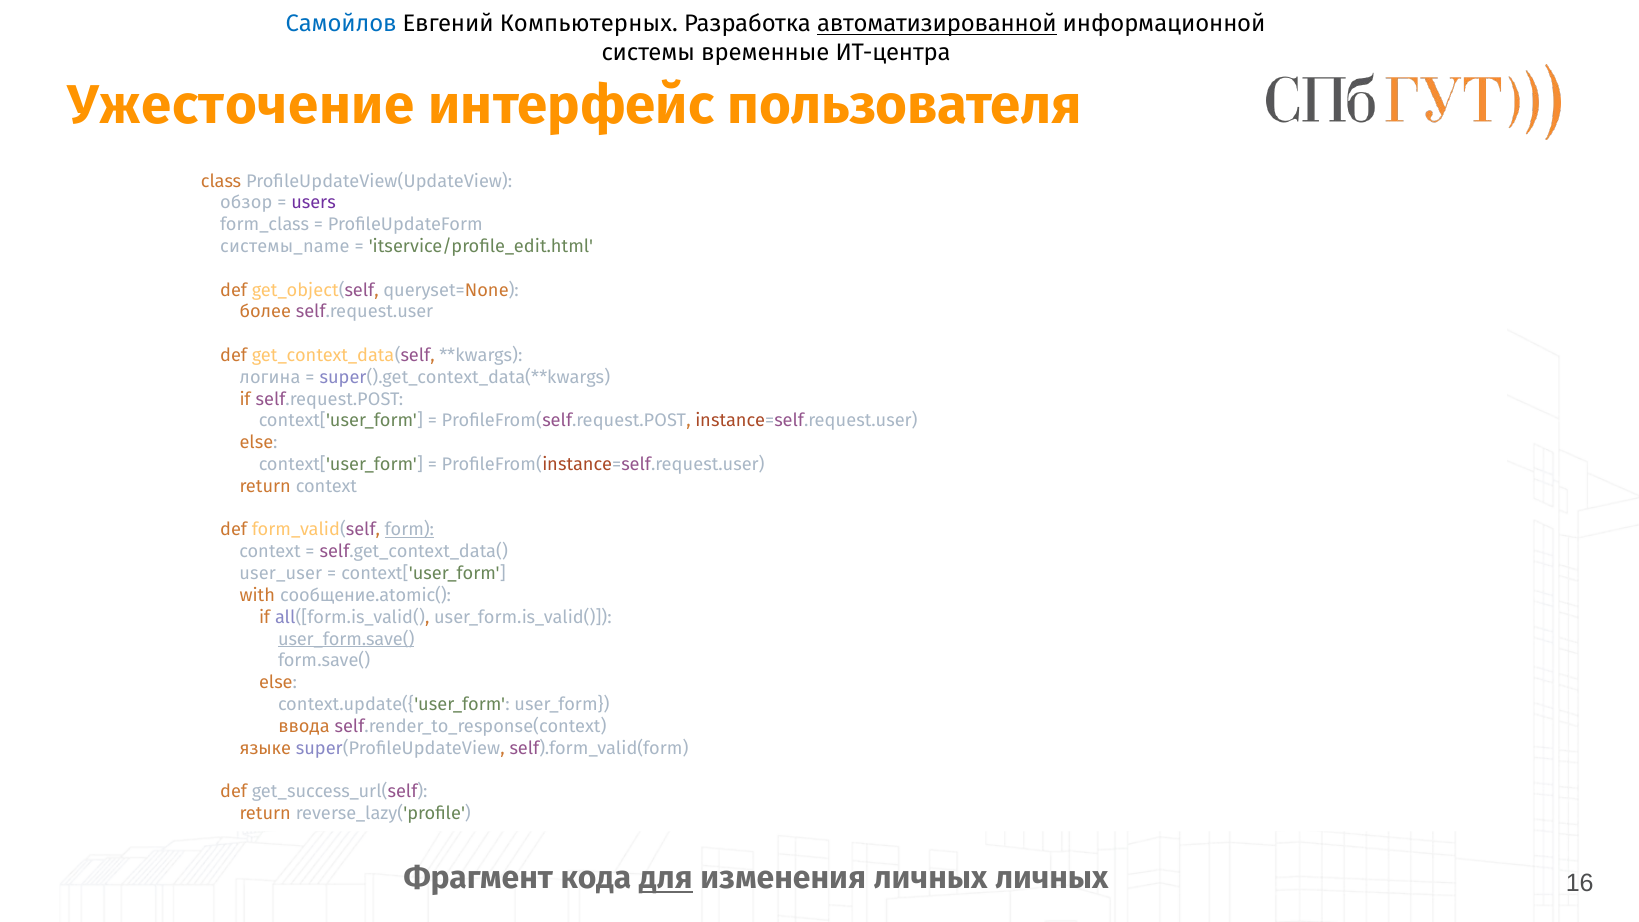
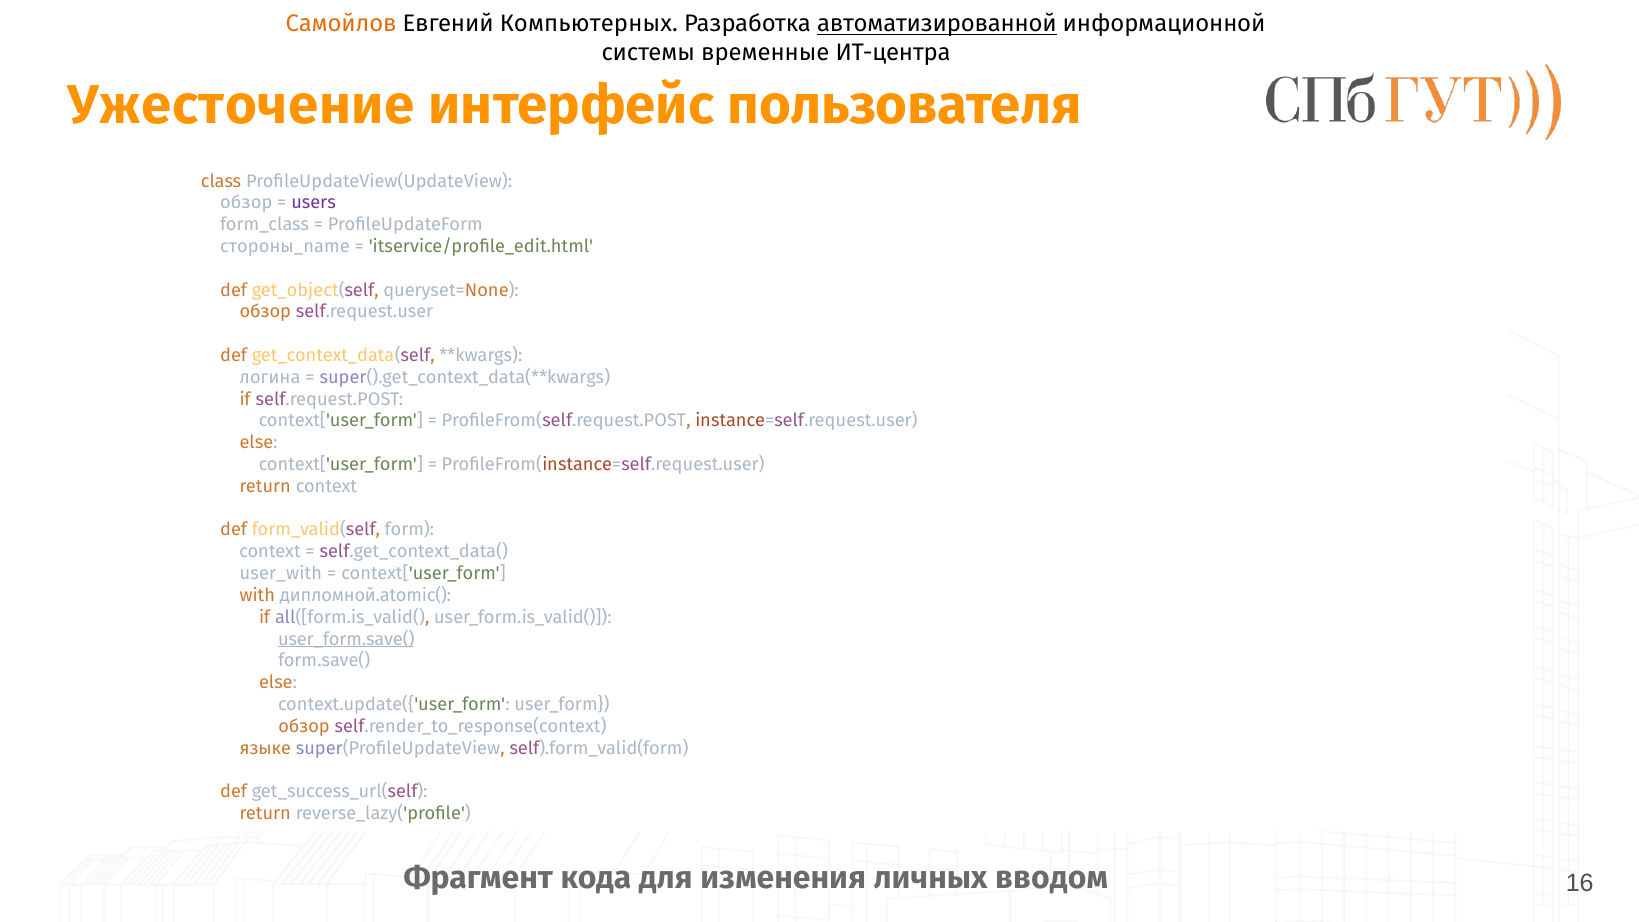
Самойлов colour: blue -> orange (341, 24)
системы_name: системы_name -> стороны_name (285, 246)
более: более -> обзор (265, 312)
form underline: present -> none (409, 530)
user_user: user_user -> user_with (281, 574)
сообщение.atomic(: сообщение.atomic( -> дипломной.atomic( (365, 595)
ввода: ввода -> обзор (304, 726)
для underline: present -> none (666, 878)
личных личных: личных -> вводом (1052, 878)
